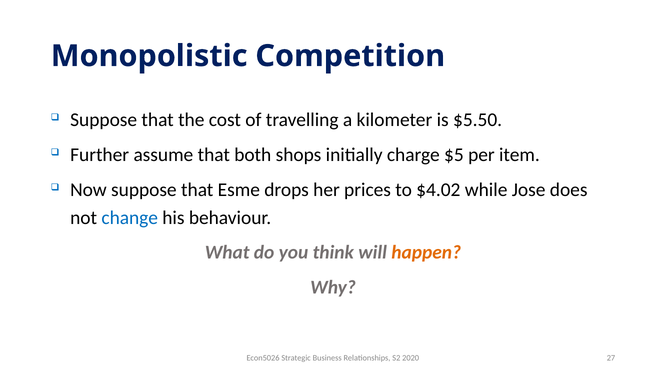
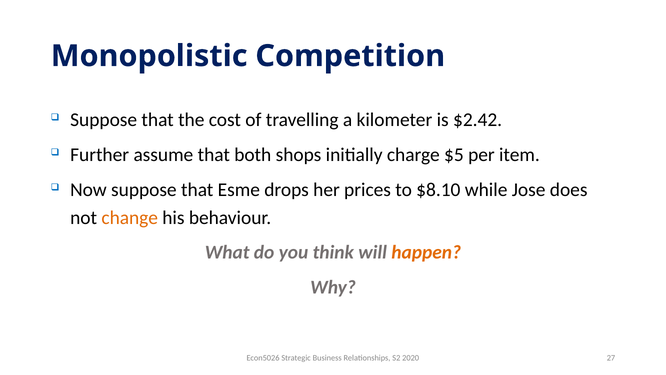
$5.50: $5.50 -> $2.42 (478, 120)
$4.02: $4.02 -> $8.10 (438, 190)
change colour: blue -> orange (130, 217)
